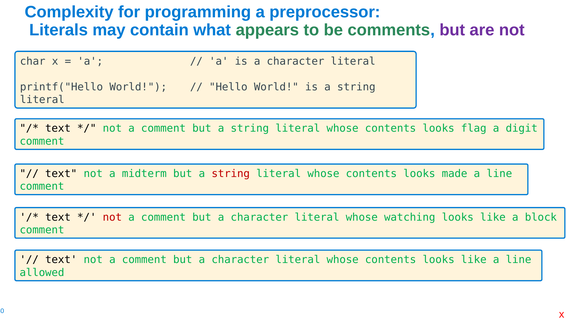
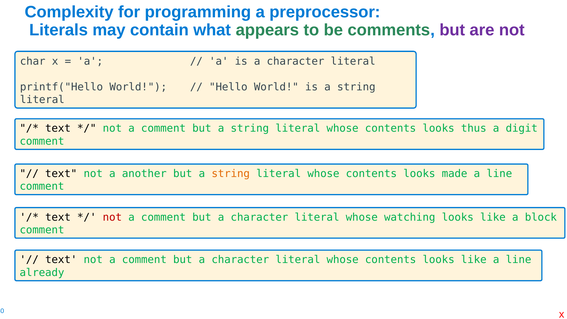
flag: flag -> thus (474, 128)
midterm: midterm -> another (144, 174)
string colour: red -> orange (231, 174)
allowed: allowed -> already (42, 272)
